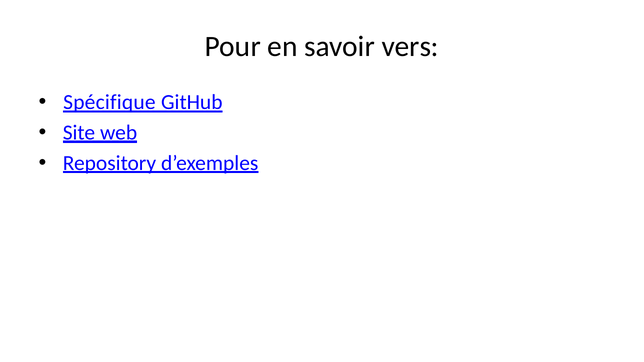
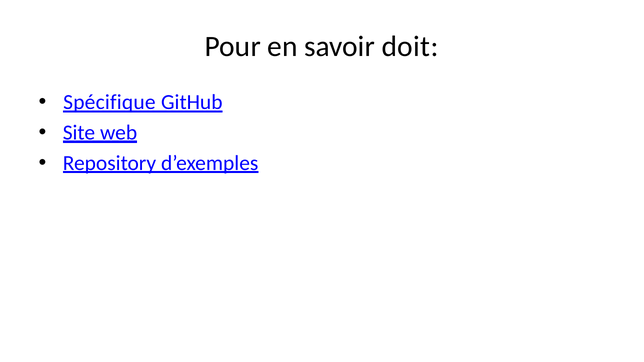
vers: vers -> doit (410, 47)
